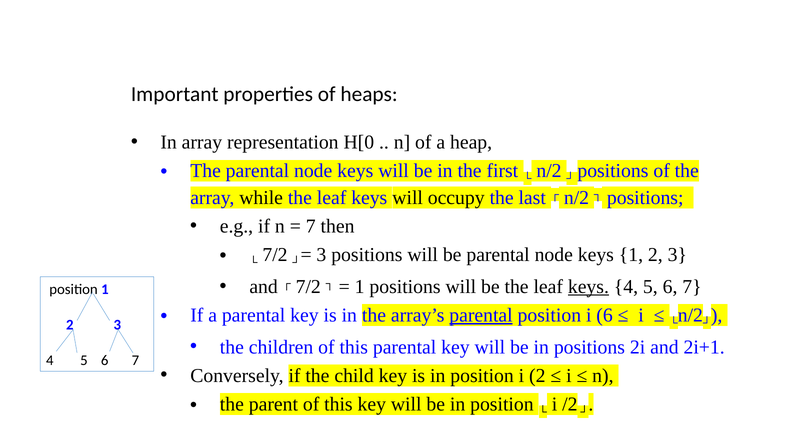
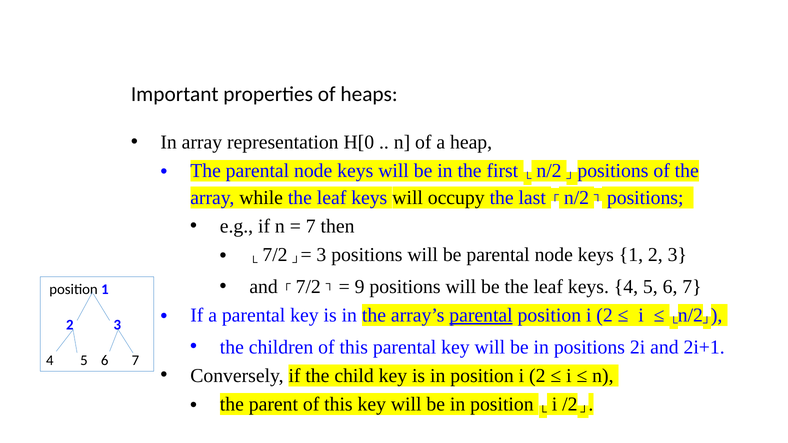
1: 1 -> 9 (360, 287)
keys underline: present -> none (588, 287)
6: 6 -> 2 (605, 315)
